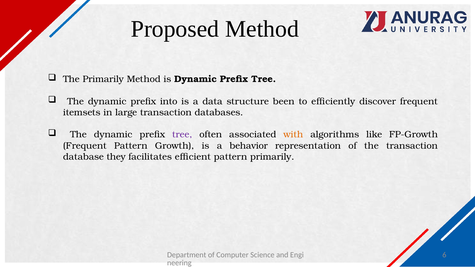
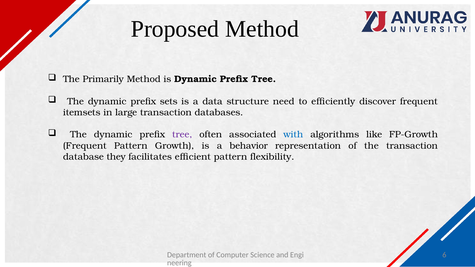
into: into -> sets (169, 101)
been: been -> need (284, 101)
with colour: orange -> blue (293, 135)
pattern primarily: primarily -> flexibility (272, 157)
